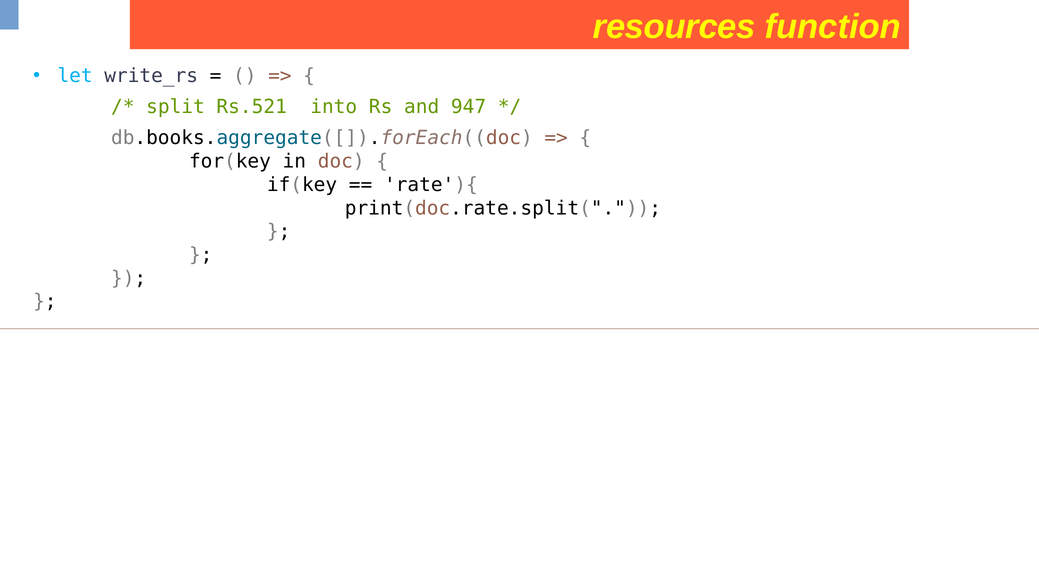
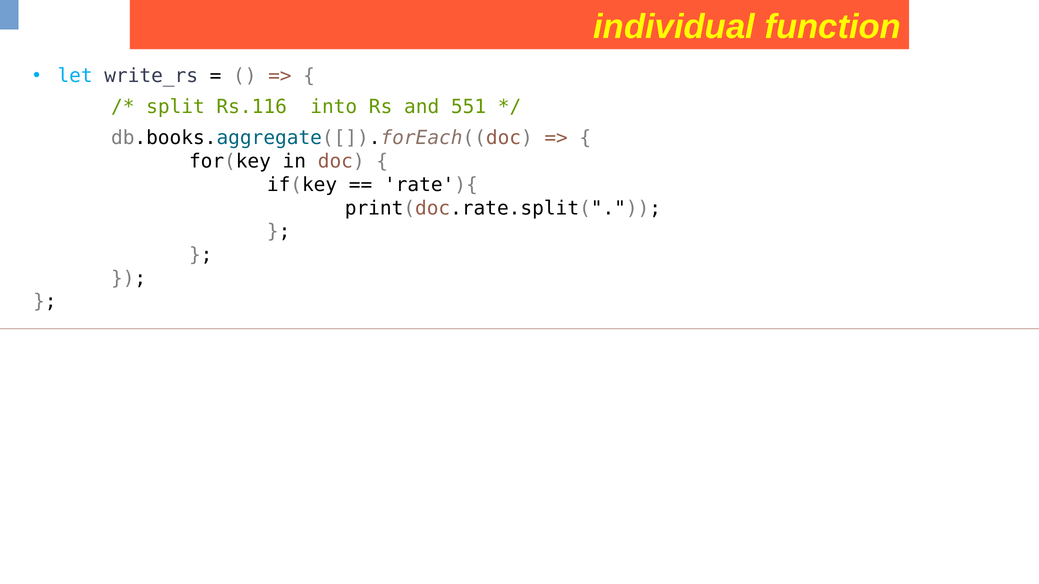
resources: resources -> individual (674, 27)
Rs.521: Rs.521 -> Rs.116 (252, 107)
947: 947 -> 551 (469, 107)
